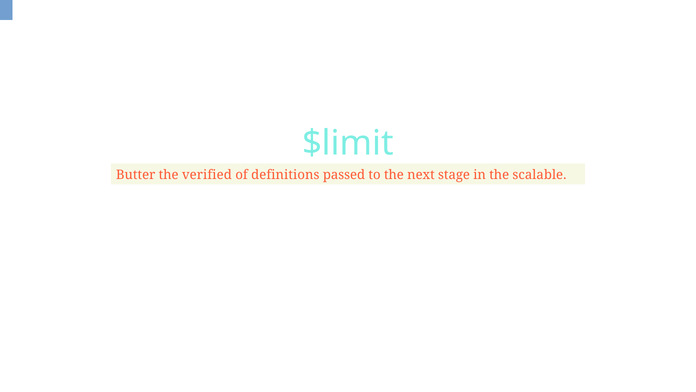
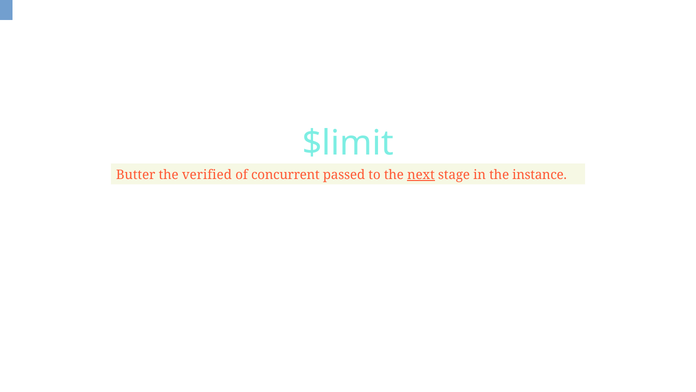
definitions: definitions -> concurrent (285, 175)
next underline: none -> present (421, 175)
scalable: scalable -> instance (540, 175)
